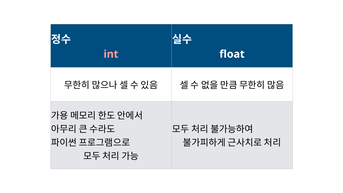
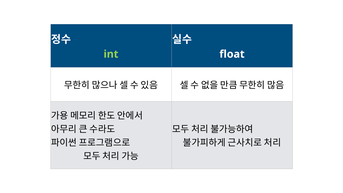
int colour: pink -> light green (111, 54)
